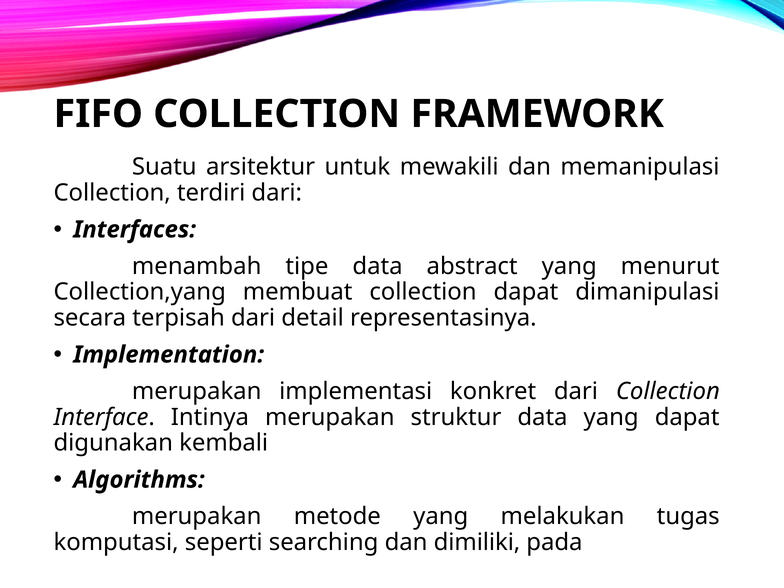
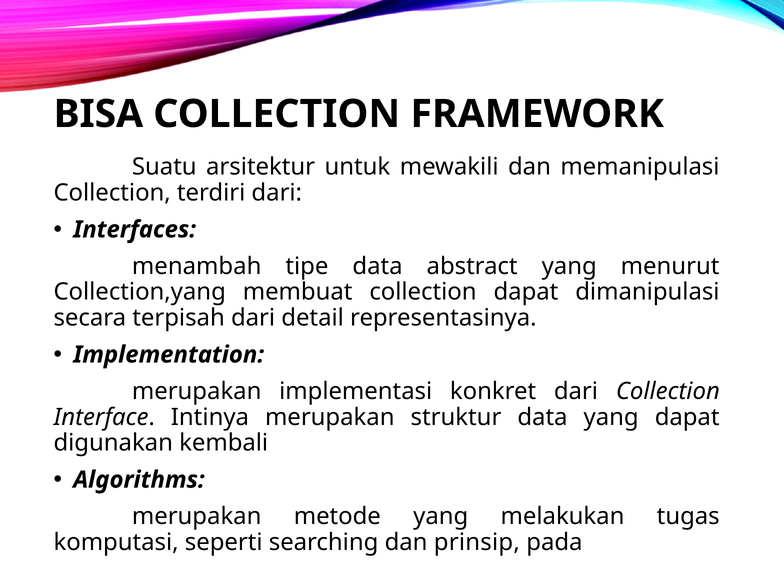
FIFO: FIFO -> BISA (98, 114)
dimiliki: dimiliki -> prinsip (477, 542)
